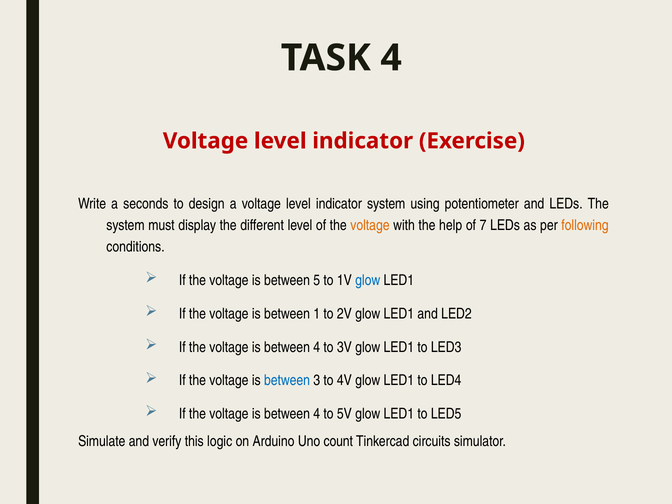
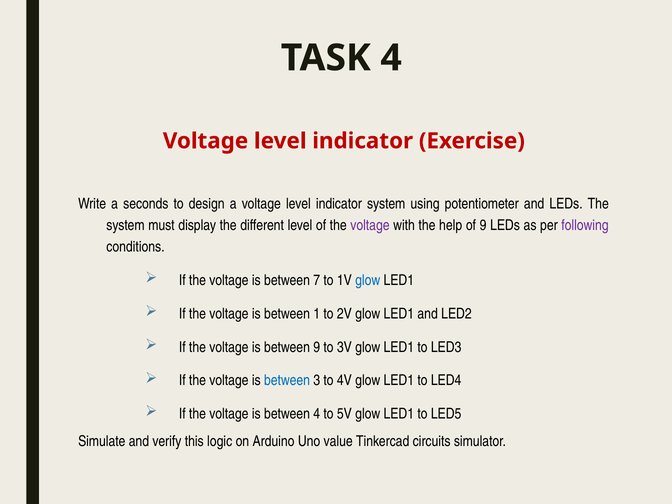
voltage colour: orange -> purple (370, 225)
of 7: 7 -> 9 (483, 225)
following colour: orange -> purple (585, 225)
5: 5 -> 7 (317, 280)
4: 4 -> 9 (317, 347)
count: count -> value (338, 442)
